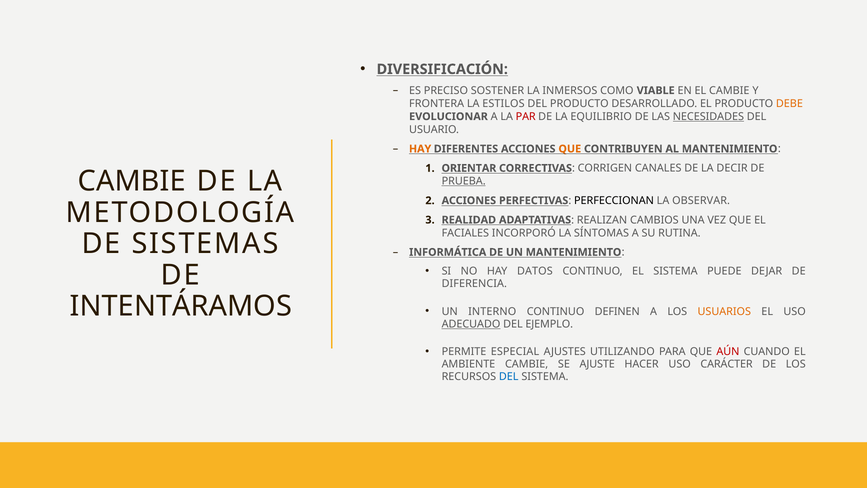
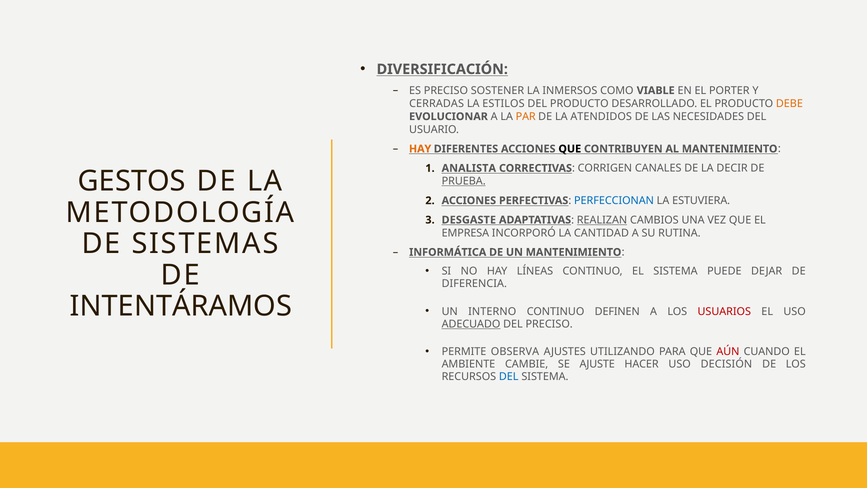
EL CAMBIE: CAMBIE -> PORTER (729, 90)
FRONTERA: FRONTERA -> CERRADAS (437, 103)
PAR colour: red -> orange (526, 116)
EQUILIBRIO: EQUILIBRIO -> ATENDIDOS (601, 116)
NECESIDADES underline: present -> none (708, 116)
QUE colour: orange -> black (570, 149)
ORIENTAR: ORIENTAR -> ANALISTA (469, 168)
CAMBIE: CAMBIE -> GESTOS (132, 181)
PERFECCIONAN colour: black -> blue (614, 200)
OBSERVAR: OBSERVAR -> ESTUVIERA (701, 200)
REALIDAD: REALIDAD -> DESGASTE (469, 220)
REALIZAN underline: none -> present (602, 220)
FACIALES: FACIALES -> EMPRESA (465, 233)
SÍNTOMAS: SÍNTOMAS -> CANTIDAD (601, 233)
DATOS: DATOS -> LÍNEAS (535, 271)
USUARIOS colour: orange -> red (724, 311)
DEL EJEMPLO: EJEMPLO -> PRECISO (549, 324)
ESPECIAL: ESPECIAL -> OBSERVA (515, 352)
CARÁCTER: CARÁCTER -> DECISIÓN (726, 364)
